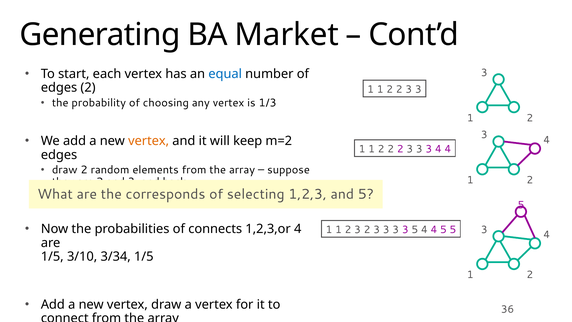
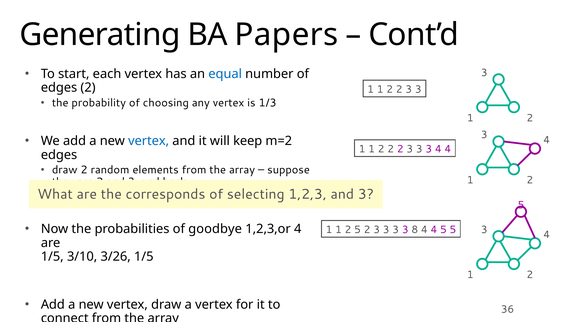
Market: Market -> Papers (286, 35)
vertex colour: orange -> blue (149, 141)
1,2,3 and 5: 5 -> 3 (366, 194)
connects: connects -> goodbye (215, 229)
1 1 2 3: 3 -> 5 (357, 229)
3 5: 5 -> 8 (415, 229)
3/34: 3/34 -> 3/26 (116, 256)
